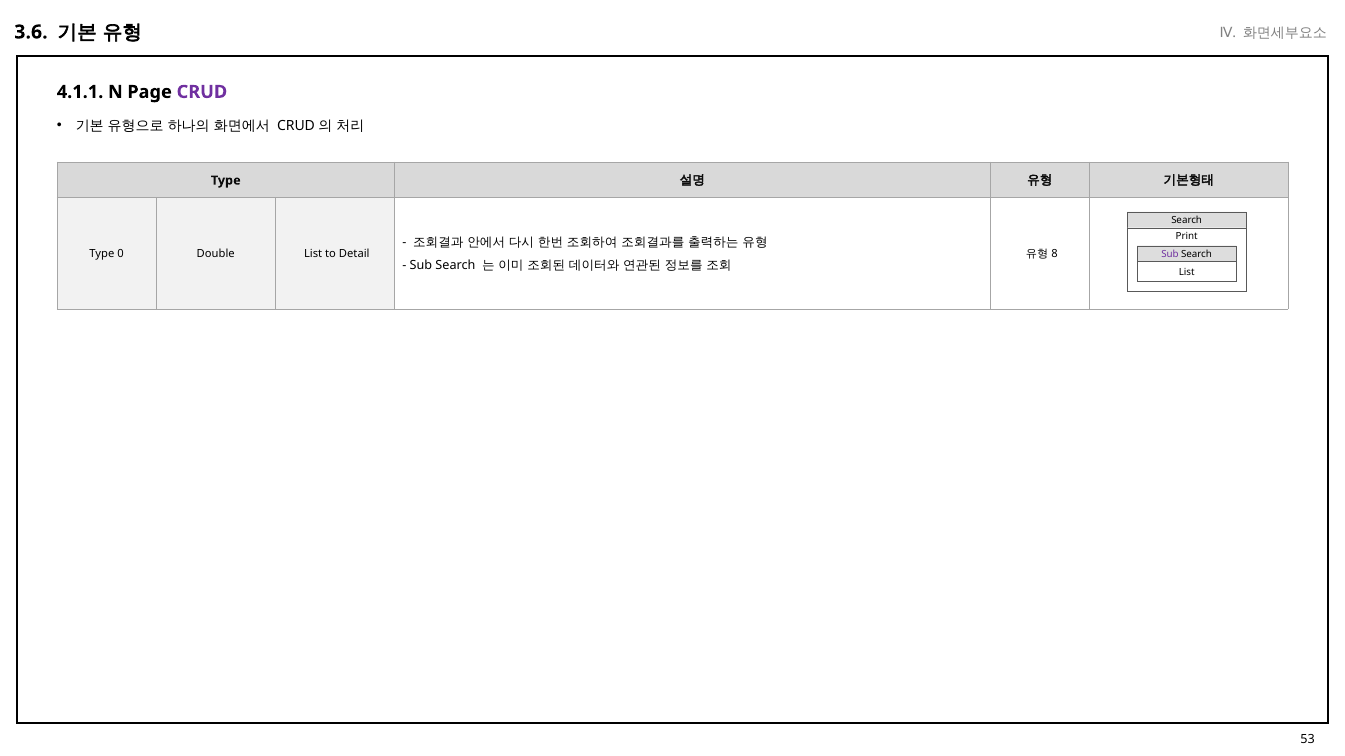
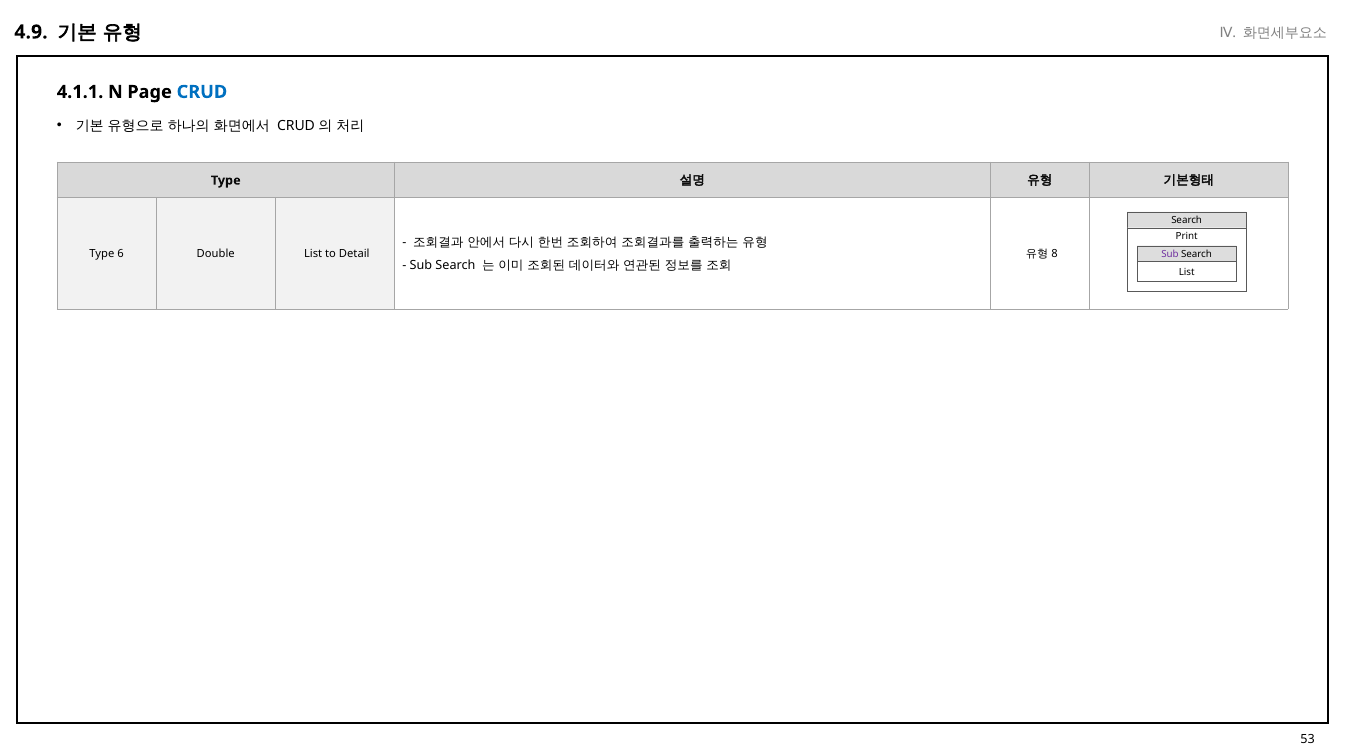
3.6: 3.6 -> 4.9 (31, 32)
CRUD colour: purple -> blue (202, 92)
0: 0 -> 6 (120, 254)
